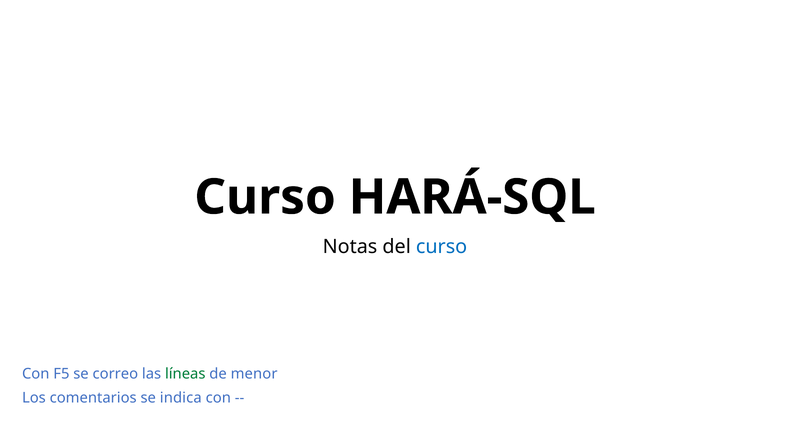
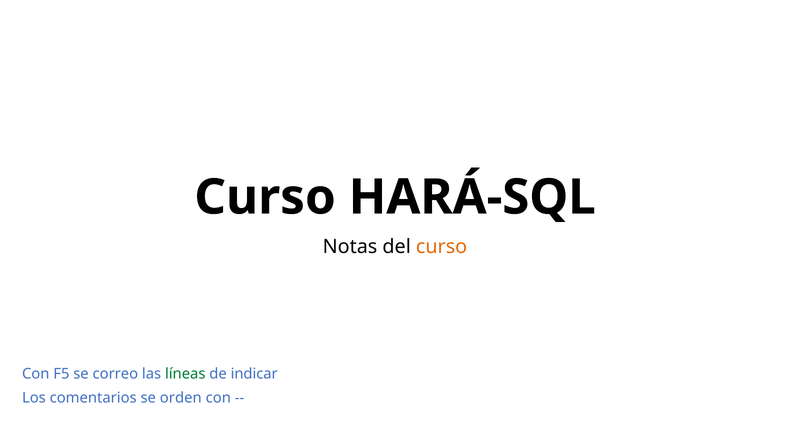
curso colour: blue -> orange (442, 247)
menor: menor -> indicar (254, 374)
indica: indica -> orden (181, 398)
